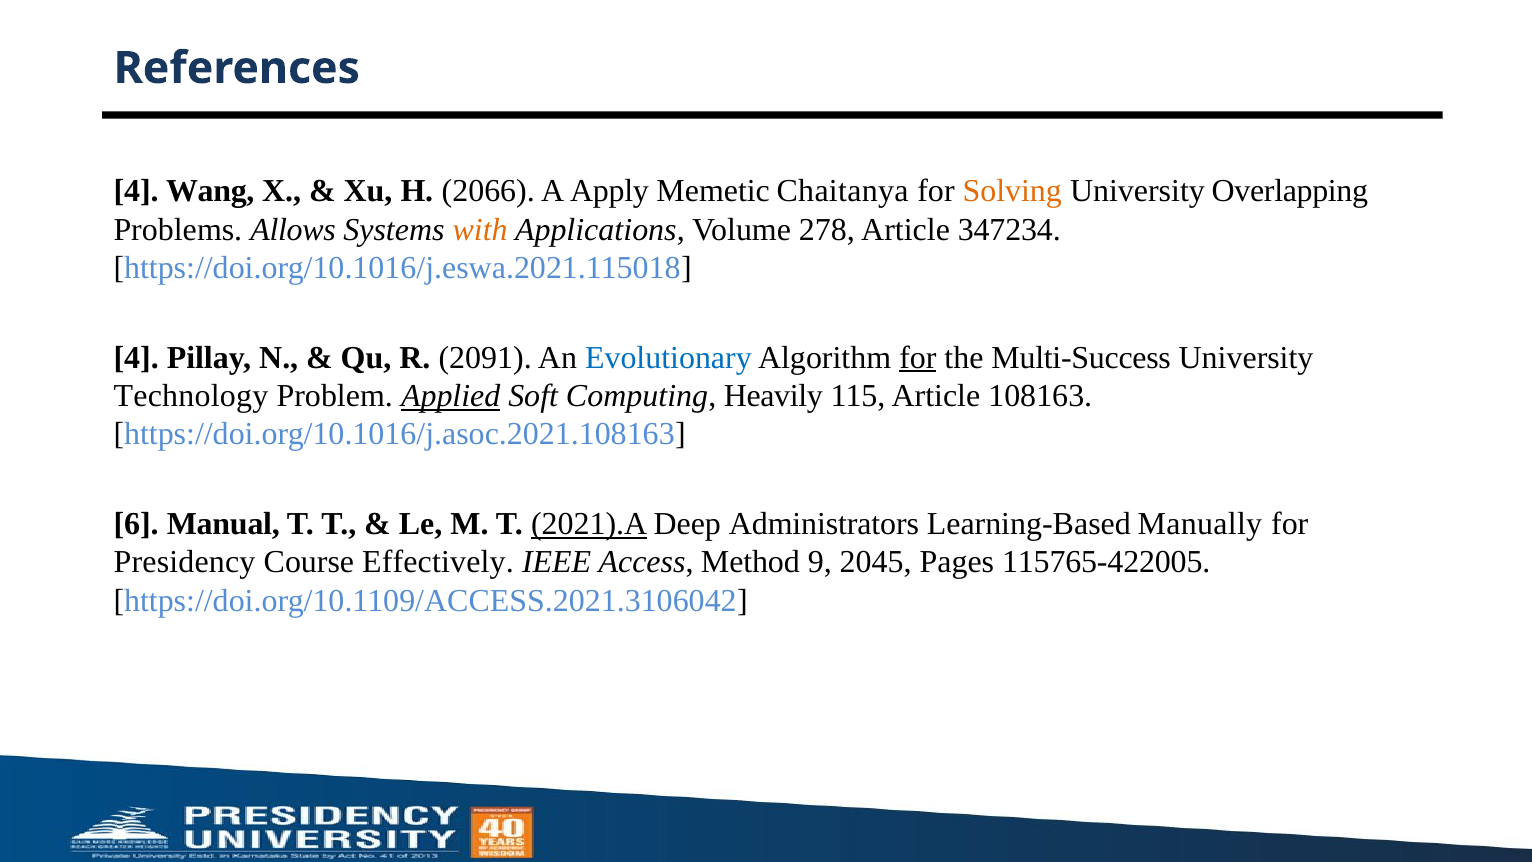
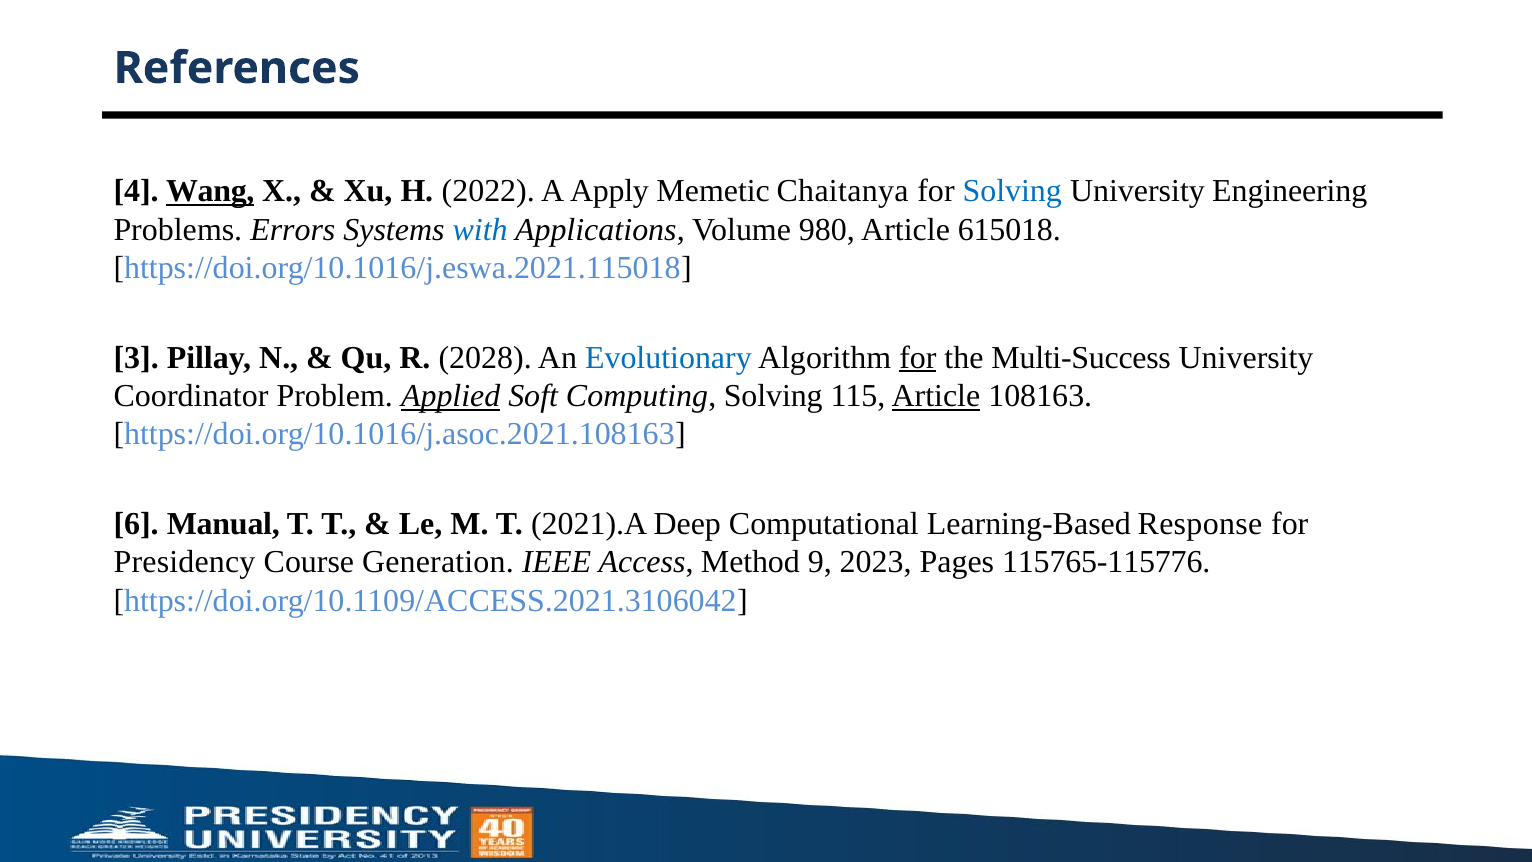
Wang underline: none -> present (210, 191)
2066: 2066 -> 2022 (488, 191)
Solving colour: orange -> blue (1012, 191)
Overlapping: Overlapping -> Engineering (1290, 191)
Allows: Allows -> Errors (293, 230)
with colour: orange -> blue (480, 230)
278: 278 -> 980 (827, 230)
347234: 347234 -> 615018 (1009, 230)
4: 4 -> 3 (136, 357)
2091: 2091 -> 2028 (485, 357)
Technology: Technology -> Coordinator (191, 396)
Computing Heavily: Heavily -> Solving (773, 396)
Article underline: none -> present (936, 396)
2021).A underline: present -> none (589, 524)
Administrators: Administrators -> Computational (824, 524)
Manually: Manually -> Response (1200, 524)
Effectively: Effectively -> Generation (438, 562)
2045: 2045 -> 2023 (876, 562)
115765-422005: 115765-422005 -> 115765-115776 (1106, 562)
